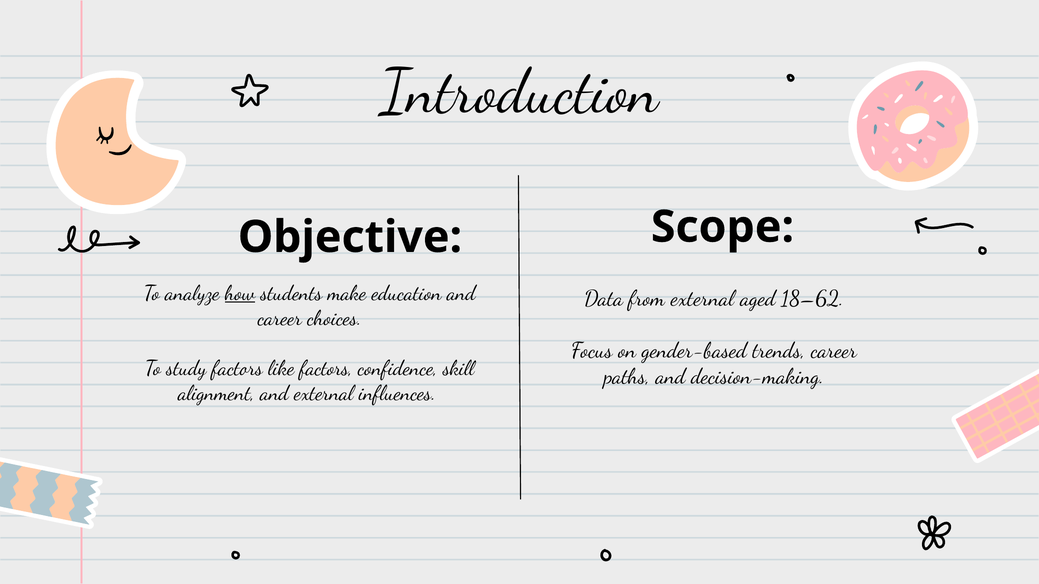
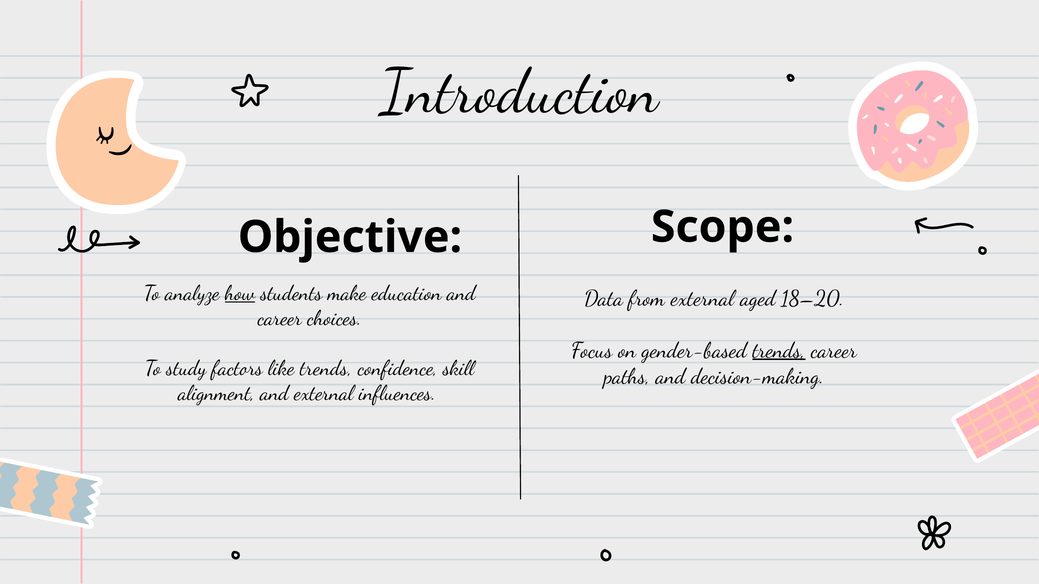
18–62: 18–62 -> 18–20 (813, 298)
trends underline: none -> present (779, 350)
like factors: factors -> trends (326, 368)
